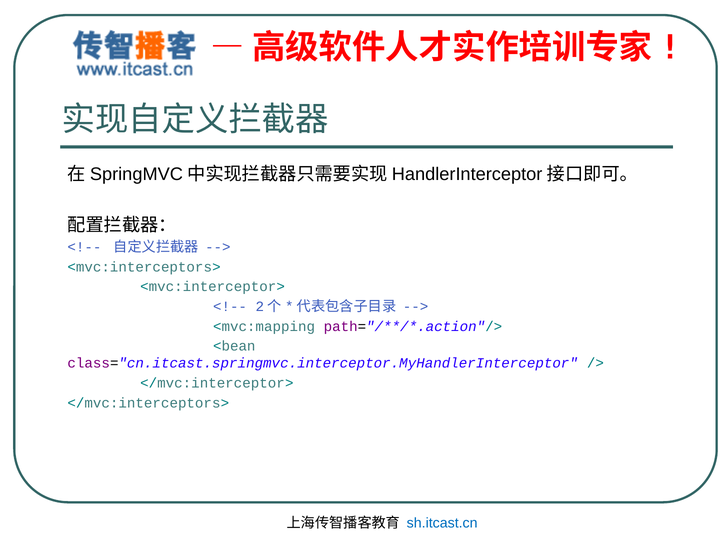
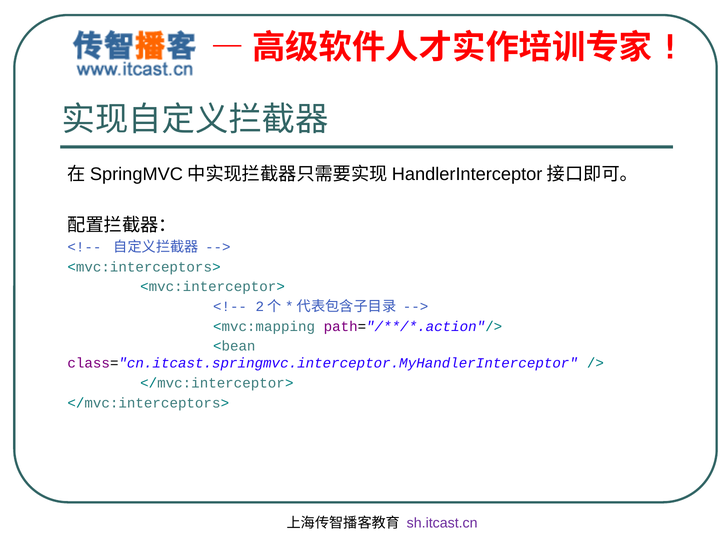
sh.itcast.cn colour: blue -> purple (442, 523)
